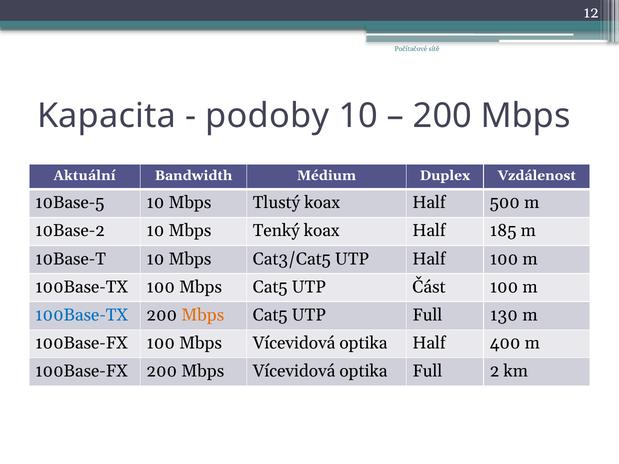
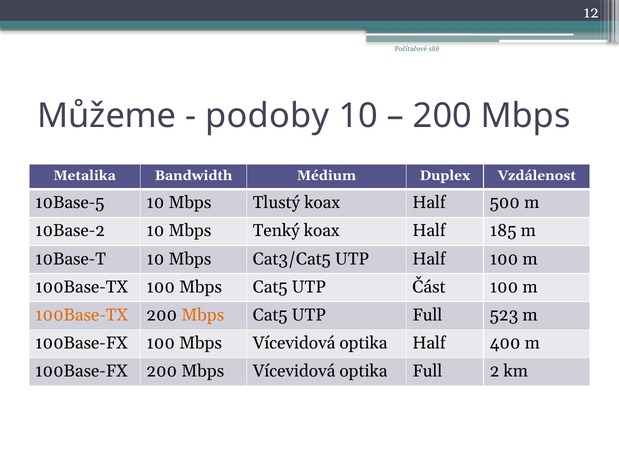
Kapacita: Kapacita -> Můžeme (107, 116)
Aktuální: Aktuální -> Metalika (85, 176)
100Base-TX colour: blue -> orange (82, 315)
130: 130 -> 523 (504, 315)
